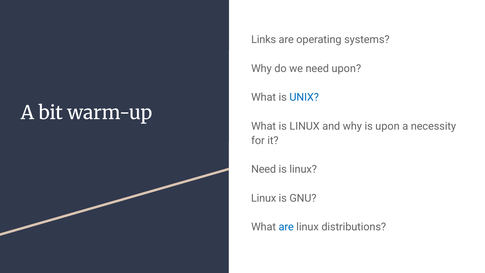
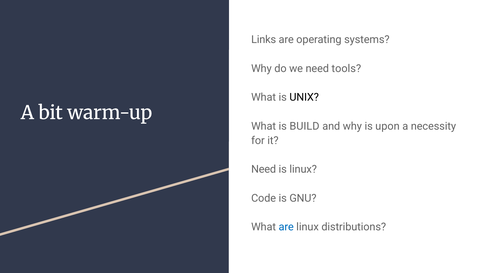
need upon: upon -> tools (346, 68)
UNIX colour: blue -> black (304, 97)
What is LINUX: LINUX -> BUILD (305, 126)
Linux: Linux -> Code (264, 198)
